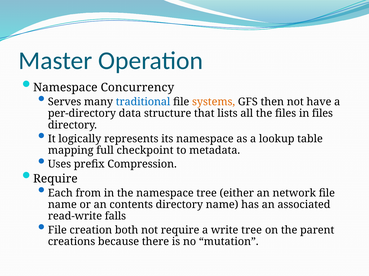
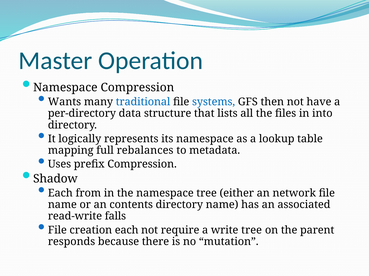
Namespace Concurrency: Concurrency -> Compression (137, 88)
Serves: Serves -> Wants (65, 102)
systems colour: orange -> blue (214, 102)
in files: files -> into (322, 114)
checkpoint: checkpoint -> rebalances (145, 151)
Require: Require -> Shadow (55, 179)
creation both: both -> each (127, 231)
creations: creations -> responds (72, 242)
